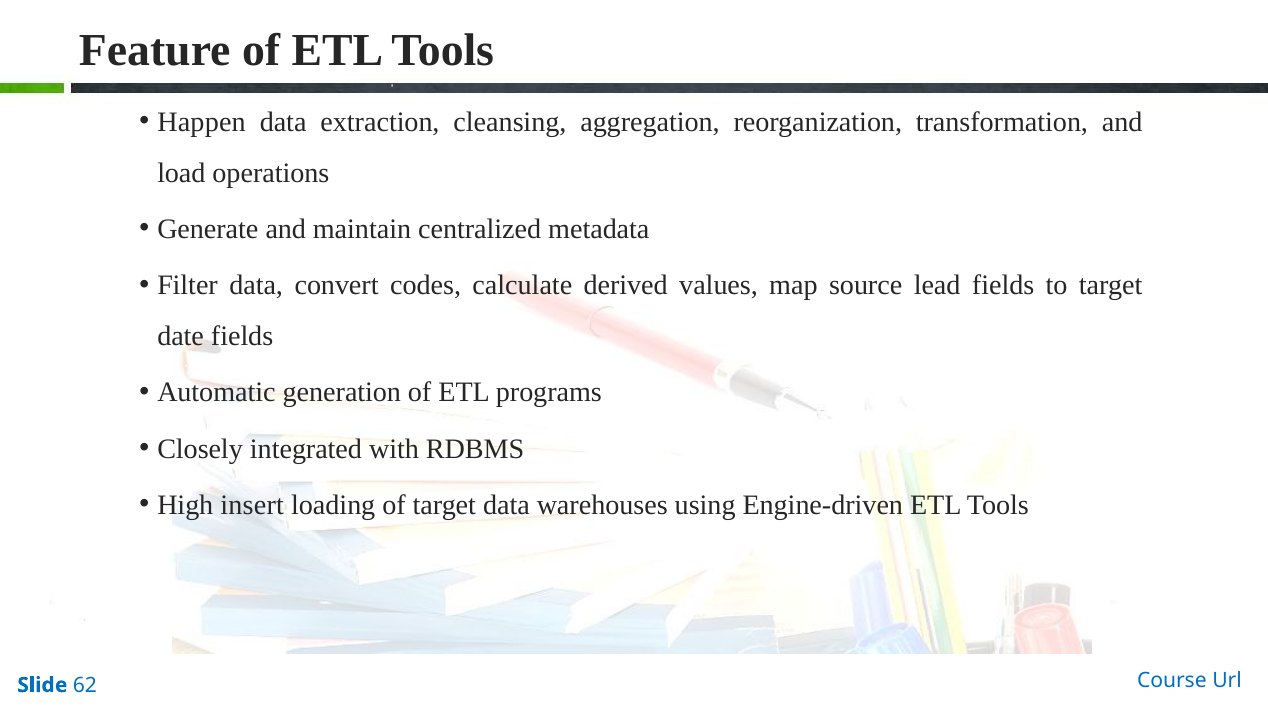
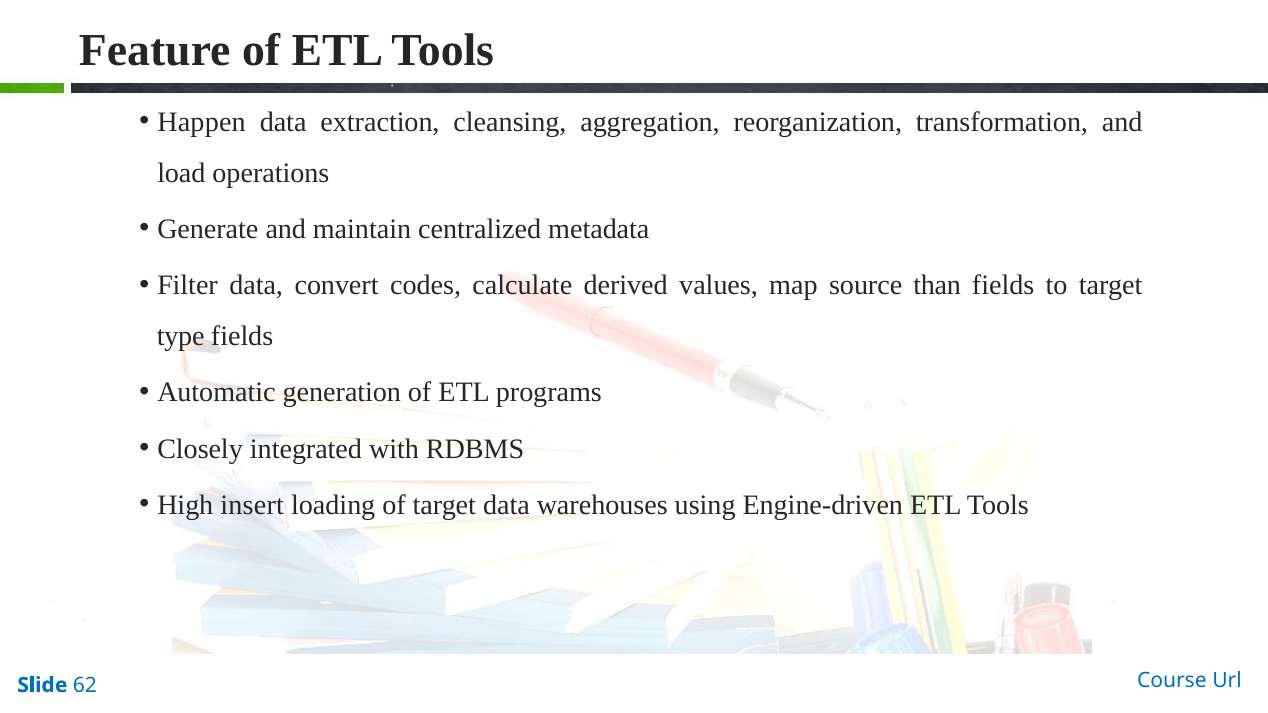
lead: lead -> than (937, 286)
date: date -> type (181, 336)
